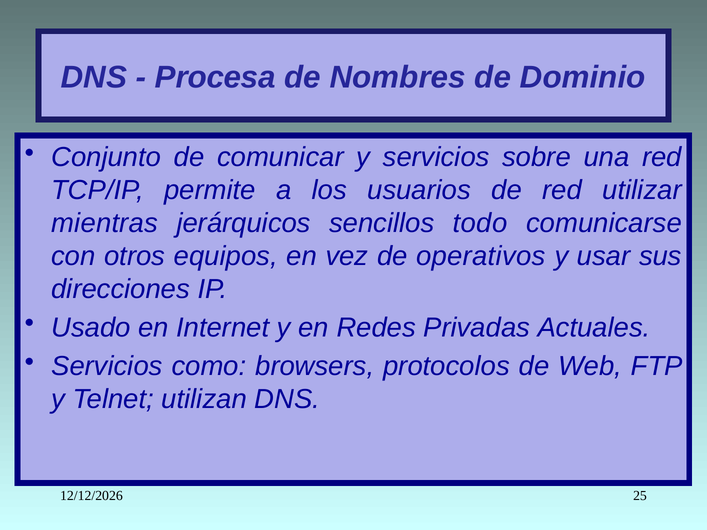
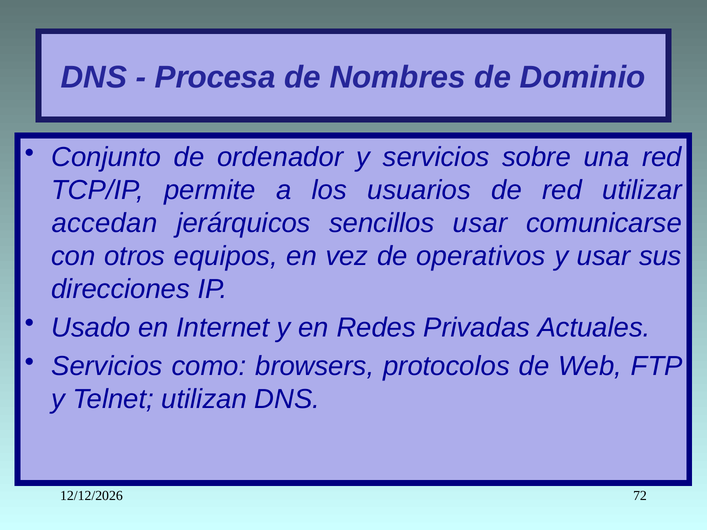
comunicar: comunicar -> ordenador (280, 157)
mientras: mientras -> accedan (105, 223)
sencillos todo: todo -> usar (480, 223)
25: 25 -> 72 (640, 496)
